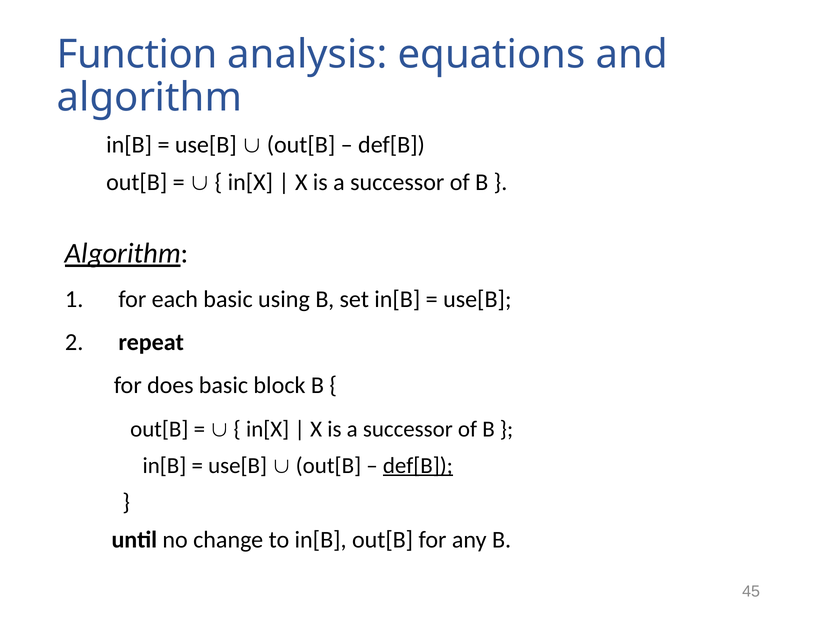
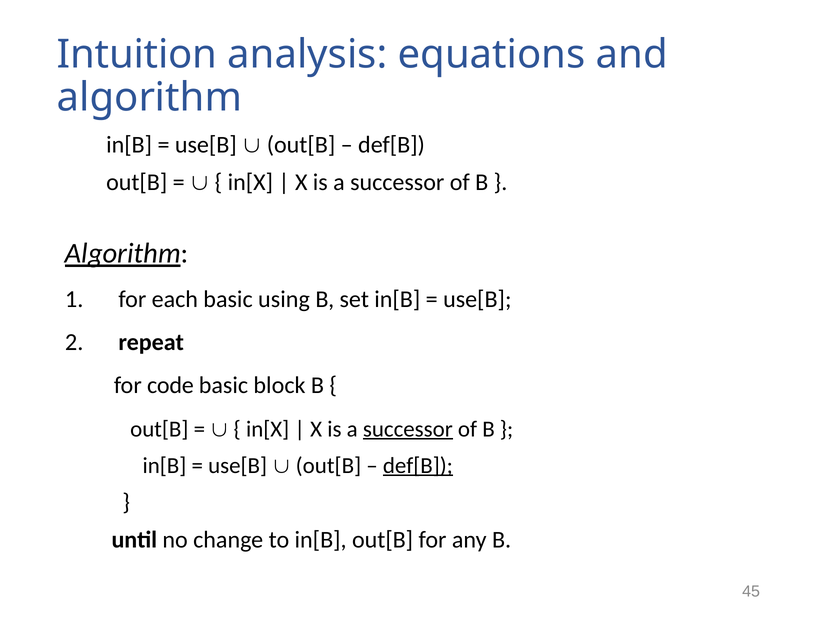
Function: Function -> Intuition (137, 54)
does: does -> code (170, 385)
successor underline: none -> present (408, 429)
